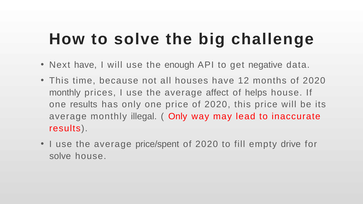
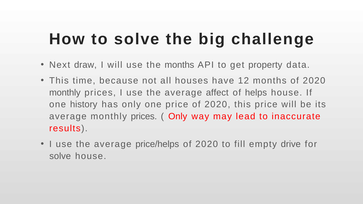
Next have: have -> draw (85, 65)
the enough: enough -> months (179, 65)
negative: negative -> property (265, 65)
one results: results -> history (84, 105)
average monthly illegal: illegal -> prices (144, 117)
price/spent: price/spent -> price/helps (157, 144)
